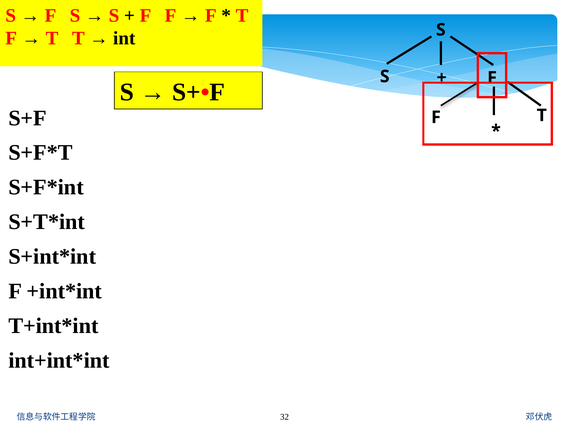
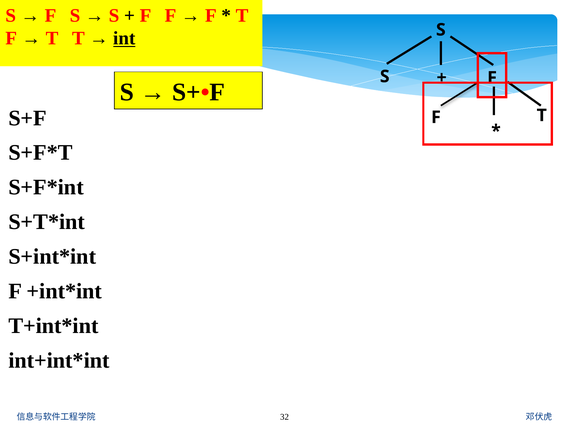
int underline: none -> present (124, 38)
